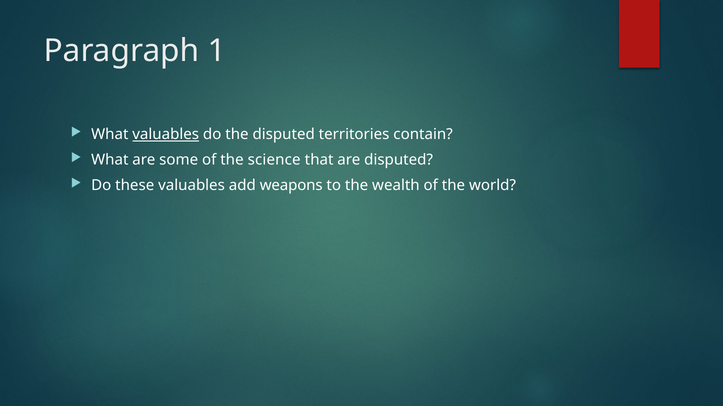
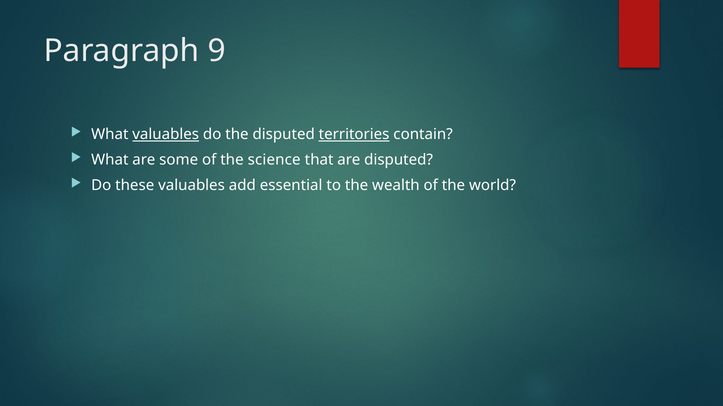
1: 1 -> 9 (217, 51)
territories underline: none -> present (354, 135)
weapons: weapons -> essential (291, 186)
